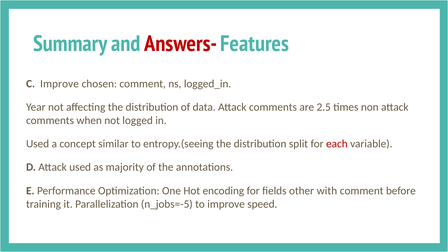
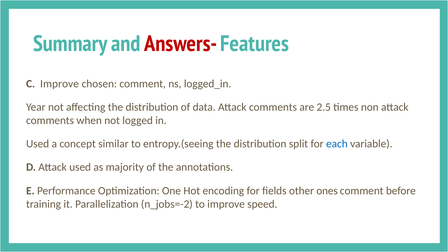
each colour: red -> blue (337, 144)
with: with -> ones (327, 191)
n_jobs=-5: n_jobs=-5 -> n_jobs=-2 (167, 204)
